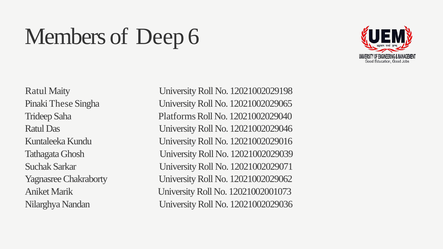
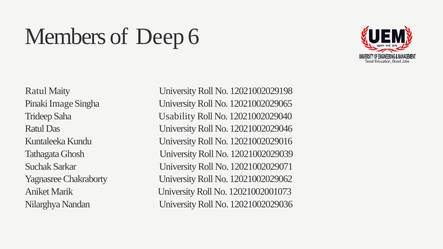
These: These -> Image (61, 104)
Platforms: Platforms -> Usability (177, 116)
